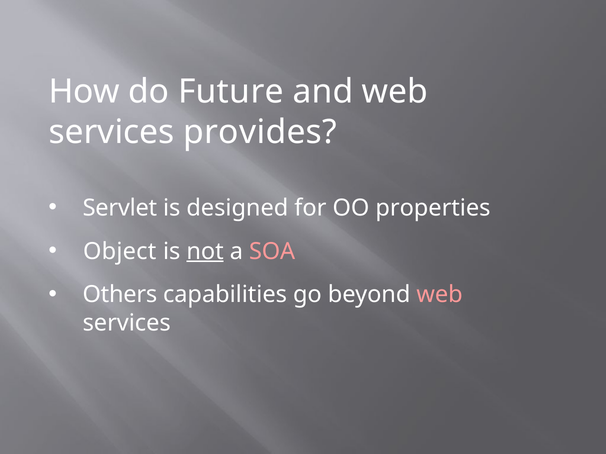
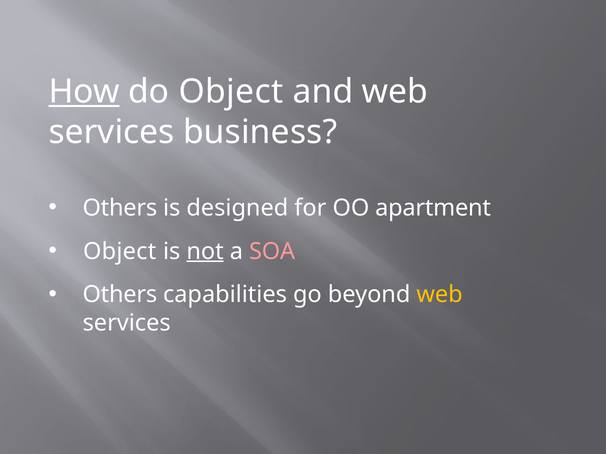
How underline: none -> present (84, 92)
do Future: Future -> Object (231, 92)
provides: provides -> business (260, 132)
Servlet: Servlet -> Others (120, 208)
properties: properties -> apartment (433, 208)
web colour: pink -> yellow (440, 295)
